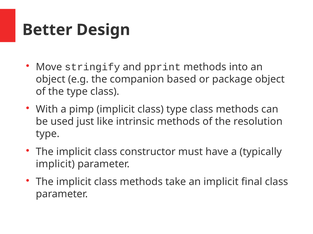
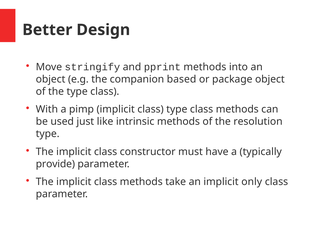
implicit: implicit -> provide (55, 164)
final: final -> only (252, 182)
